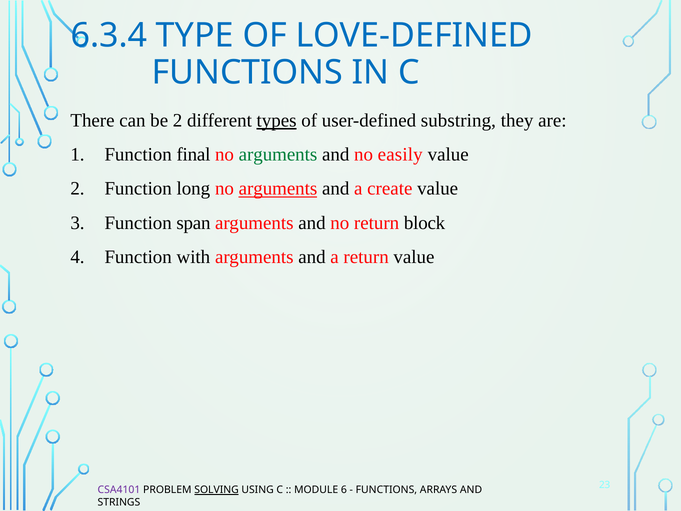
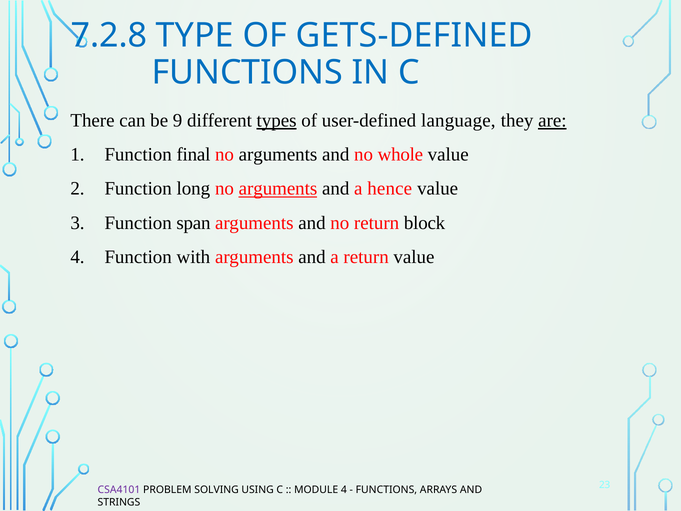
6.3.4: 6.3.4 -> 7.2.8 (109, 35)
LOVE-DEFINED: LOVE-DEFINED -> GETS-DEFINED (414, 35)
be 2: 2 -> 9 (178, 121)
substring: substring -> language (458, 121)
are underline: none -> present (552, 121)
arguments colour: green -> black (278, 155)
easily: easily -> whole (400, 155)
create: create -> hence (390, 189)
SOLVING underline: present -> none (217, 490)
MODULE 6: 6 -> 4 (344, 490)
